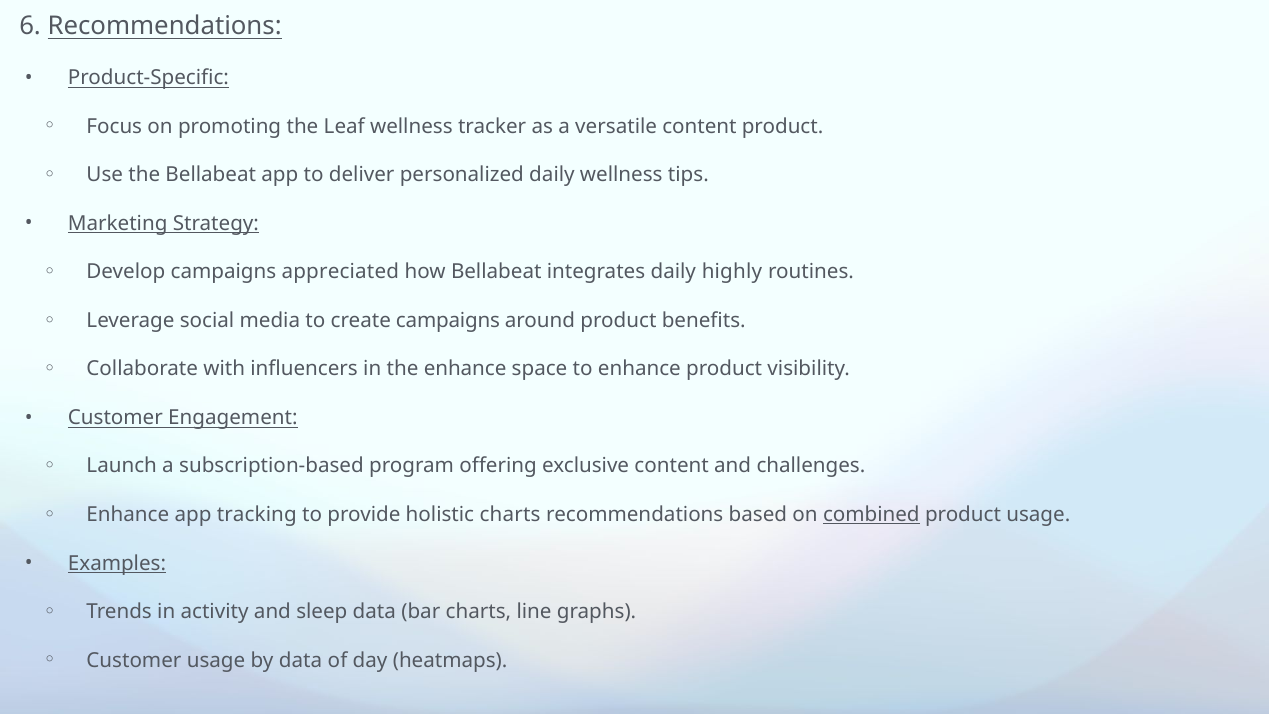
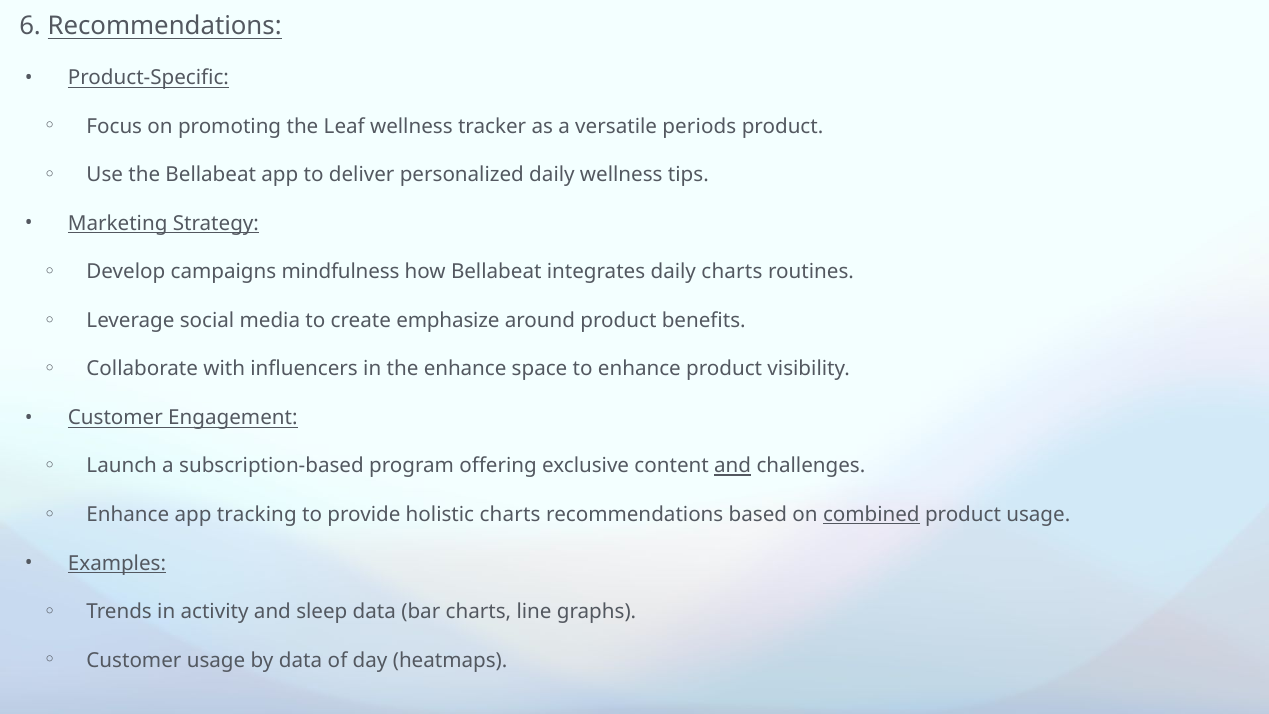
versatile content: content -> periods (699, 126)
appreciated: appreciated -> mindfulness (341, 272)
daily highly: highly -> charts (732, 272)
create campaigns: campaigns -> emphasize (448, 320)
and underline: none -> present (733, 466)
